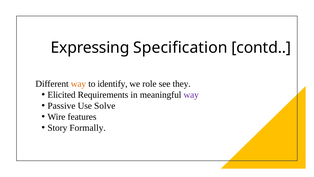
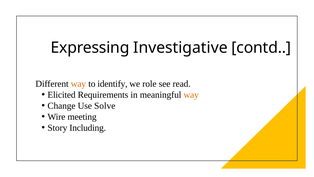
Specification: Specification -> Investigative (180, 48)
they: they -> read (182, 84)
way colour: purple -> orange (191, 95)
Passive: Passive -> Change (62, 106)
features: features -> meeting (82, 117)
Formally: Formally -> Including (88, 128)
